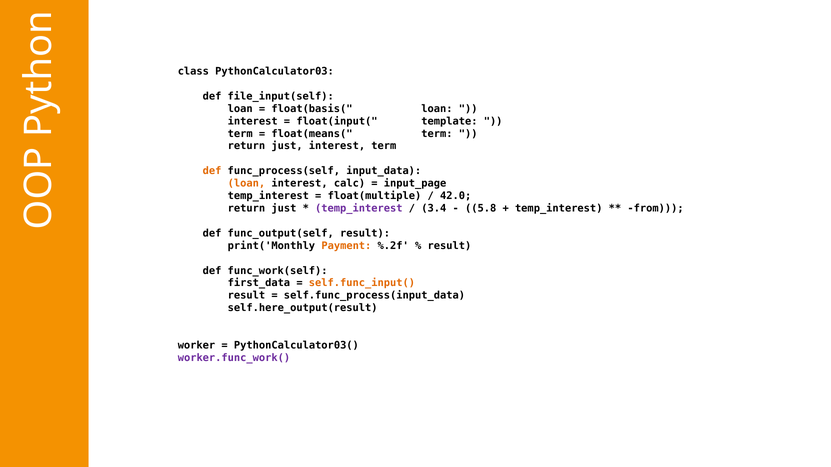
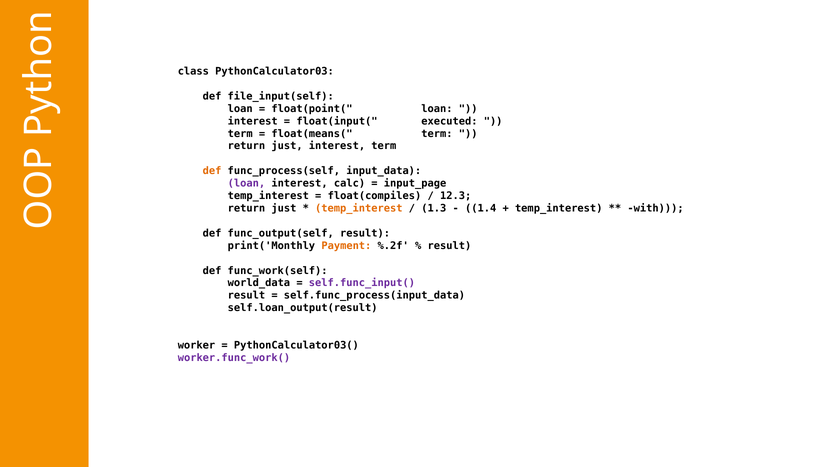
float(basis(: float(basis( -> float(point( (312, 109)
template: template -> executed (449, 121)
loan colour: orange -> purple (246, 184)
float(multiple: float(multiple -> float(compiles (374, 196)
42.0: 42.0 -> 12.3 (456, 196)
temp_interest colour: purple -> orange (359, 209)
3.4: 3.4 -> 1.3 (434, 209)
5.8: 5.8 -> 1.4 (481, 209)
from: from -> with (656, 209)
first_data: first_data -> world_data (259, 283)
self.func_input( colour: orange -> purple (362, 283)
self.here_output(result: self.here_output(result -> self.loan_output(result (303, 308)
